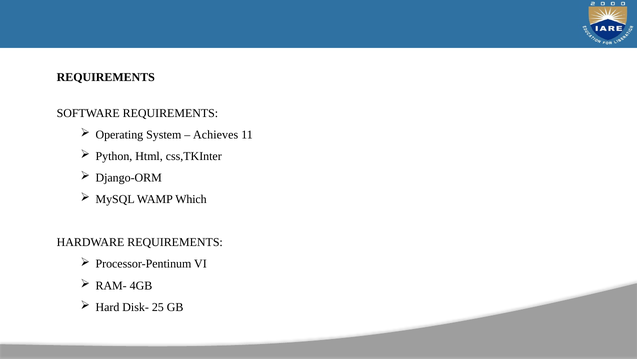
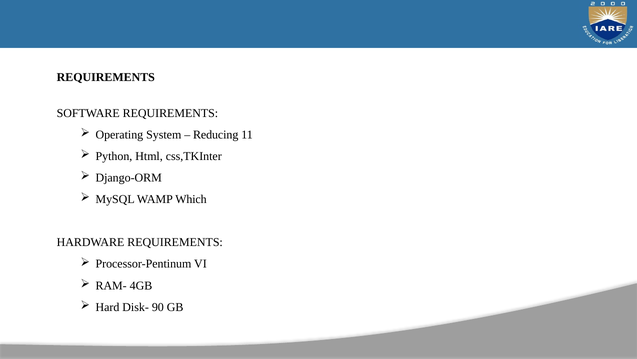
Achieves: Achieves -> Reducing (216, 135)
25: 25 -> 90 (158, 307)
